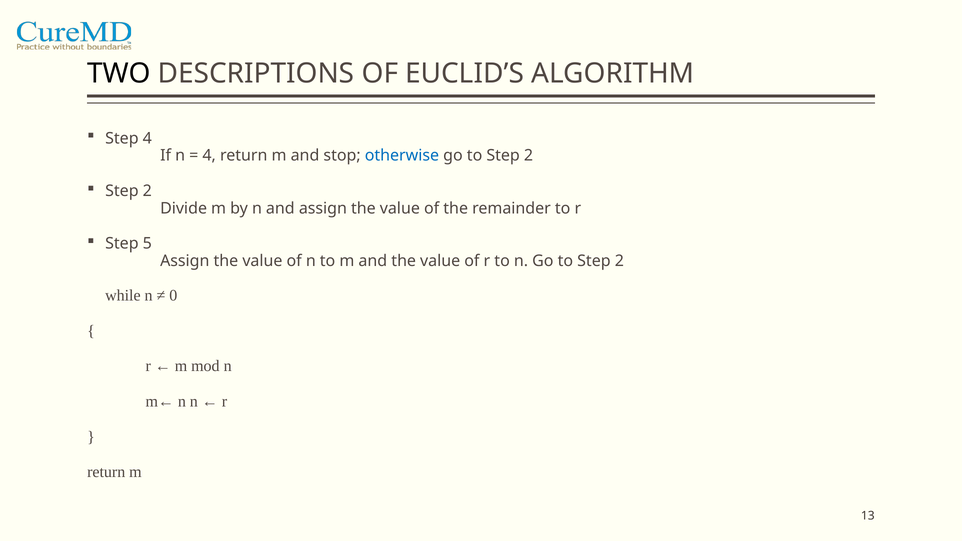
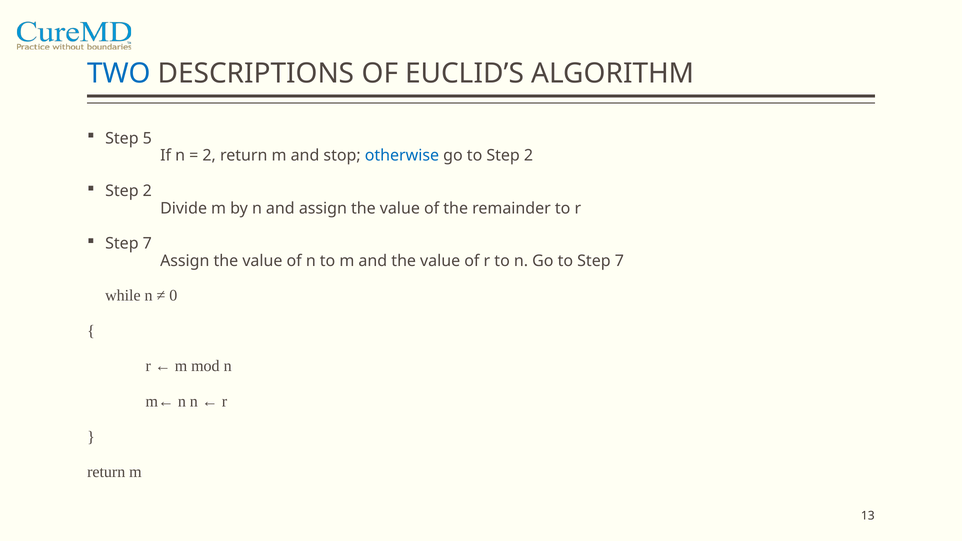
TWO colour: black -> blue (119, 74)
Step 4: 4 -> 5 (147, 138)
4: 4 -> 2 (209, 156)
5: 5 -> 7 (147, 244)
2: 2 -> 7 (619, 261)
